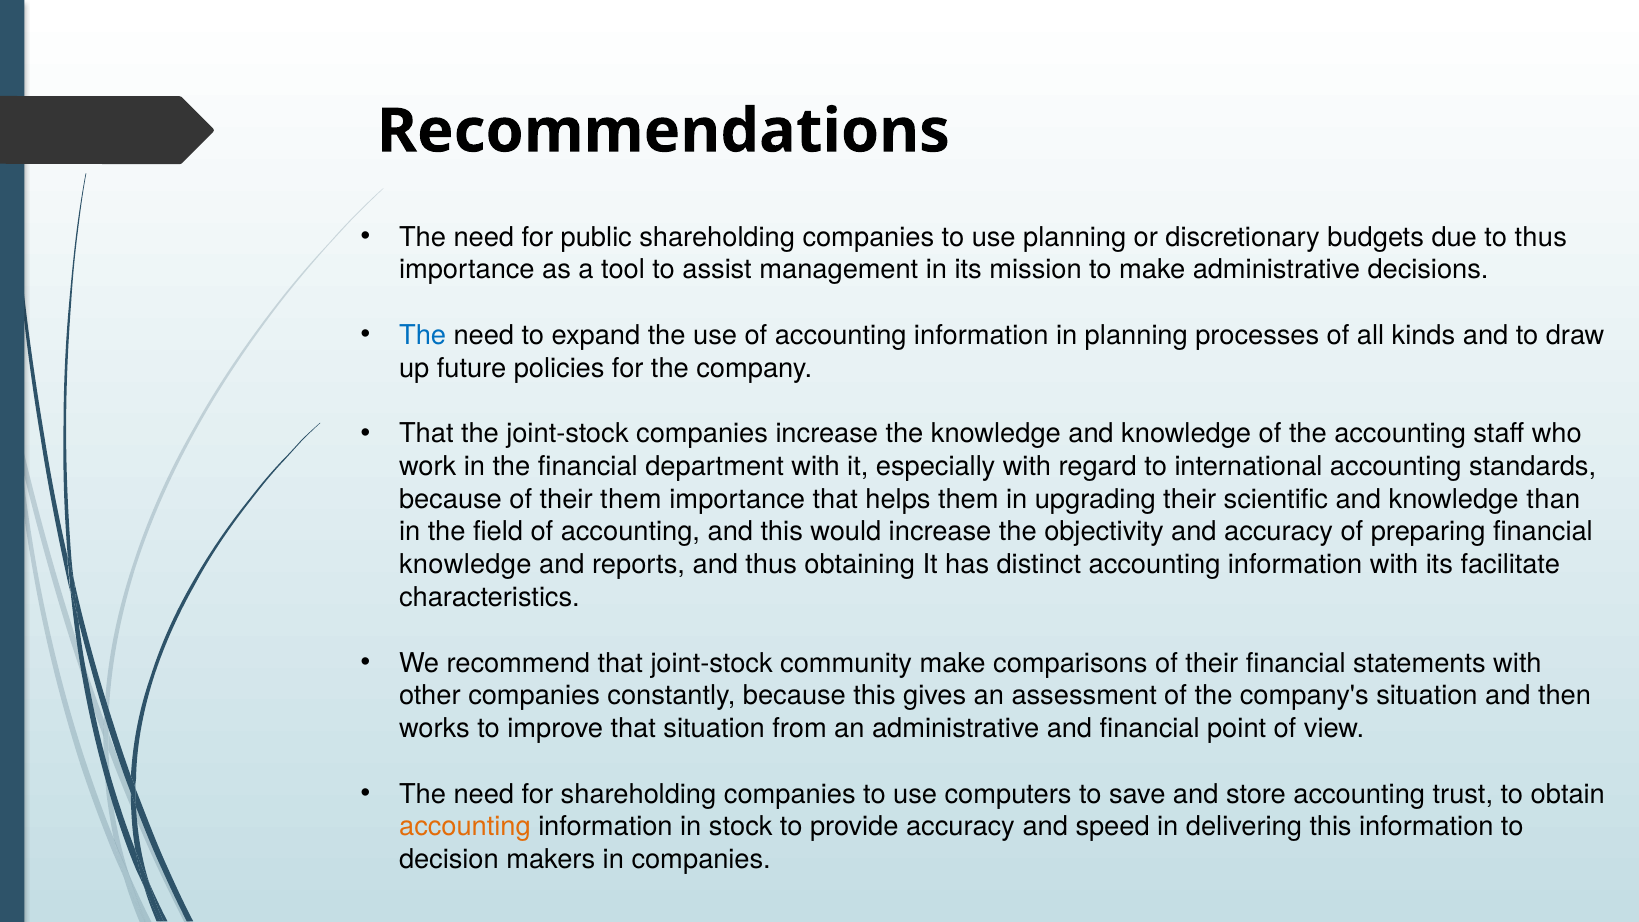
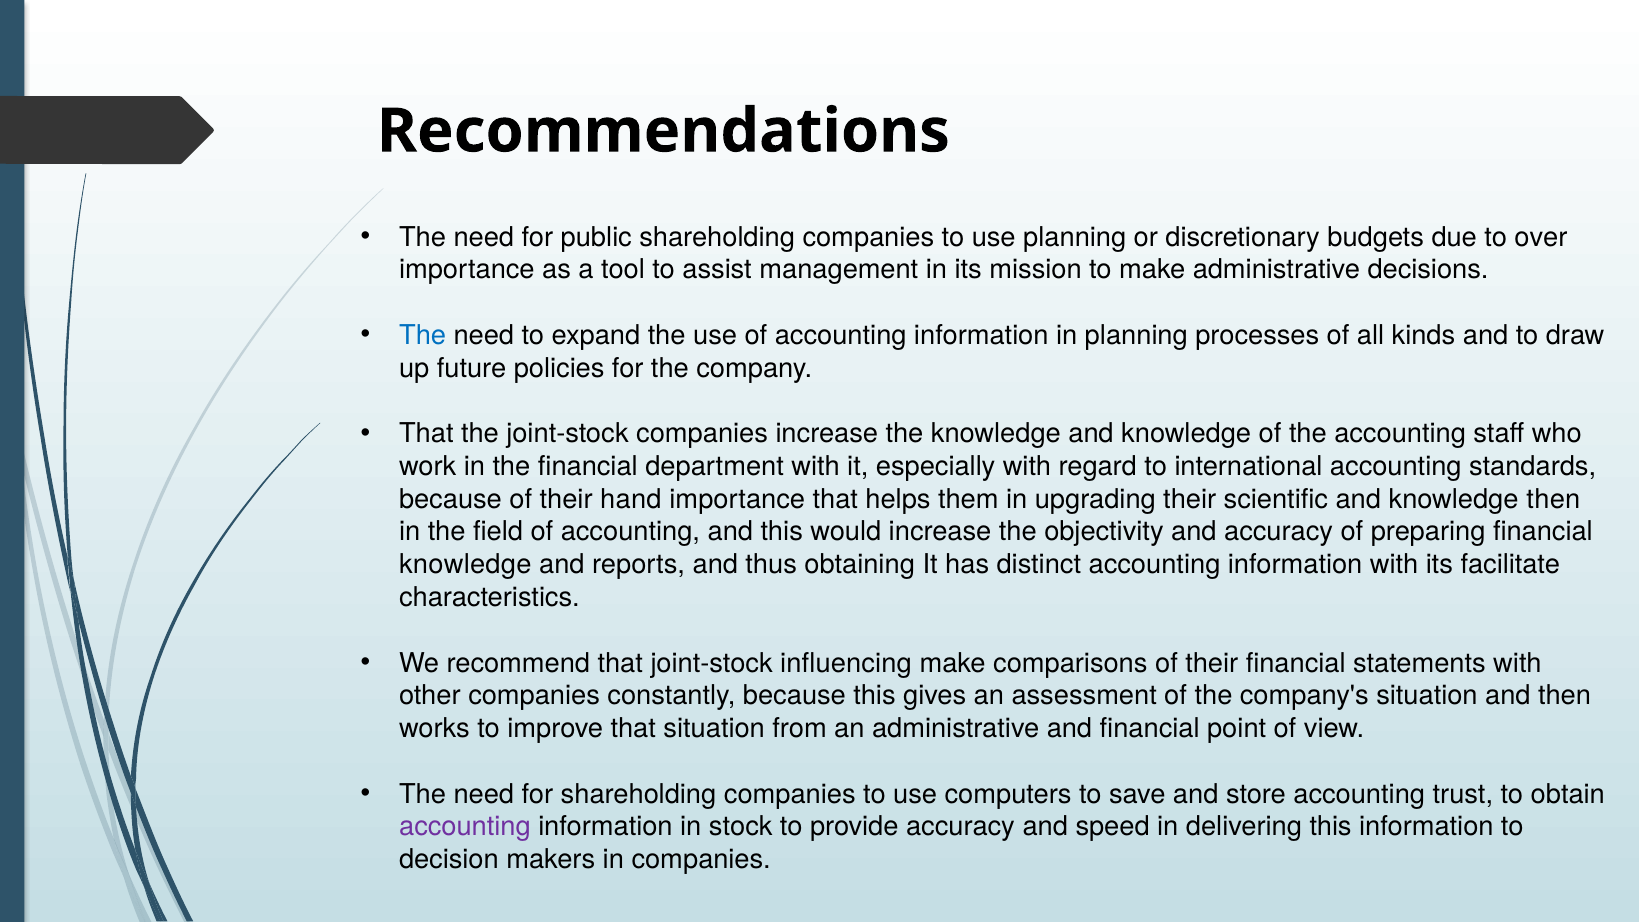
to thus: thus -> over (1541, 237)
their them: them -> hand (631, 499)
knowledge than: than -> then (1553, 499)
community: community -> influencing (846, 663)
accounting colour: orange -> purple (465, 827)
